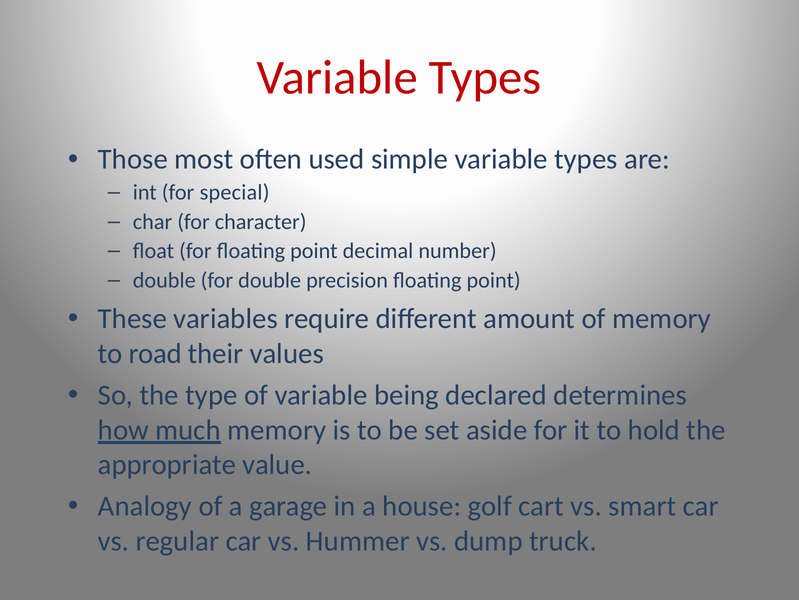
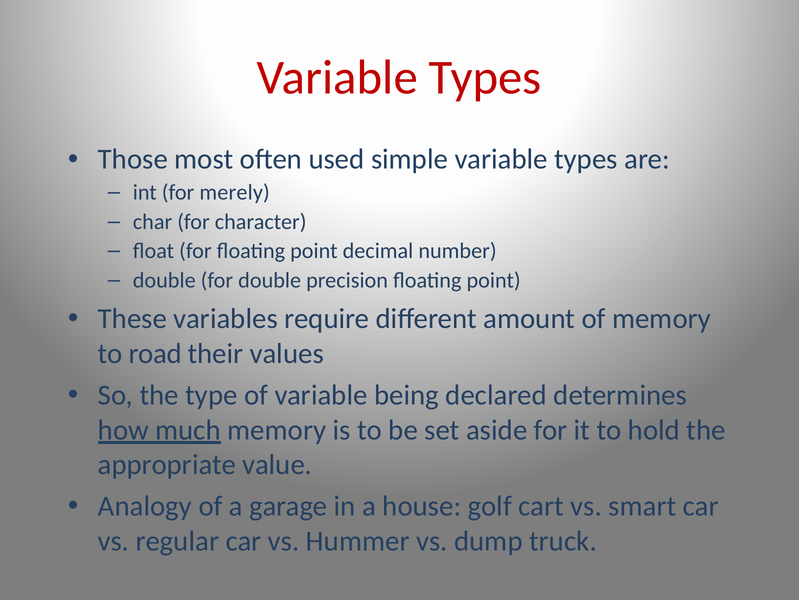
special: special -> merely (235, 192)
